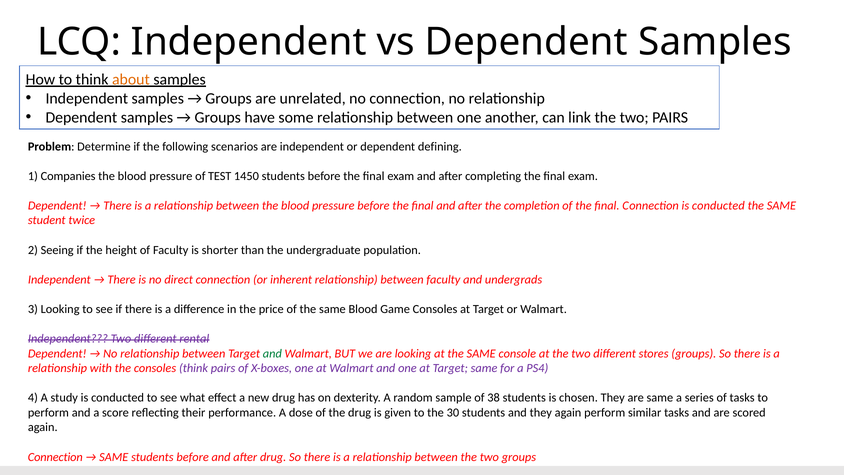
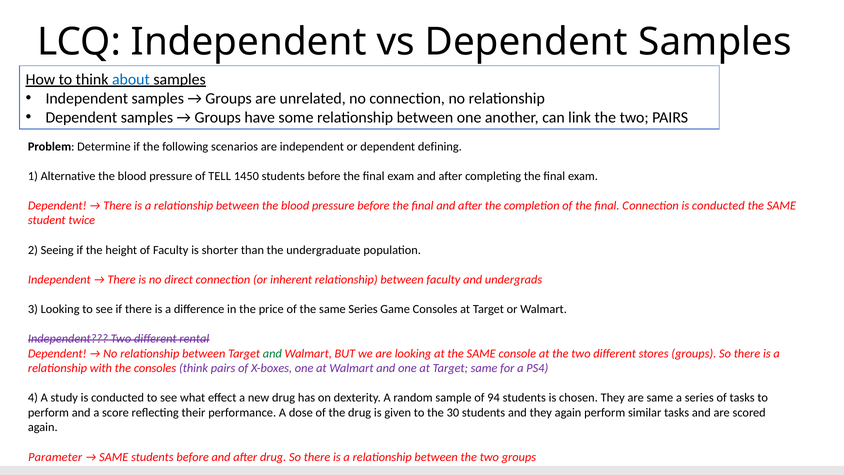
about colour: orange -> blue (131, 79)
Companies: Companies -> Alternative (68, 176)
TEST: TEST -> TELL (220, 176)
same Blood: Blood -> Series (363, 309)
38: 38 -> 94 (494, 398)
Connection: Connection -> Parameter (55, 457)
